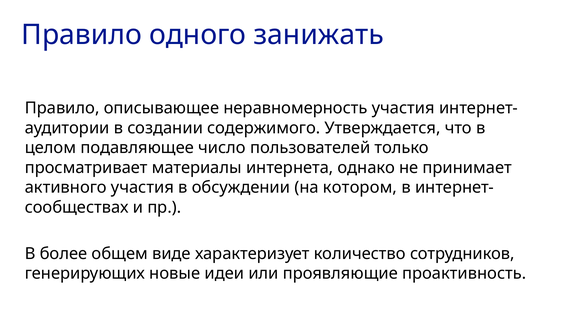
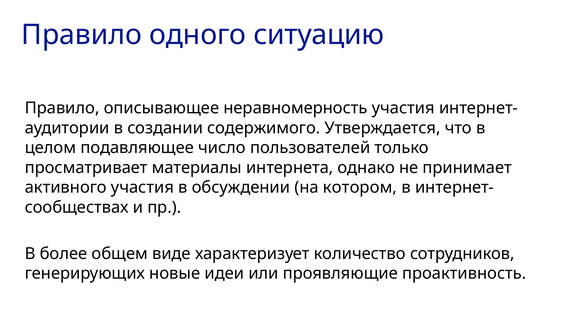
занижать: занижать -> ситуацию (319, 35)
